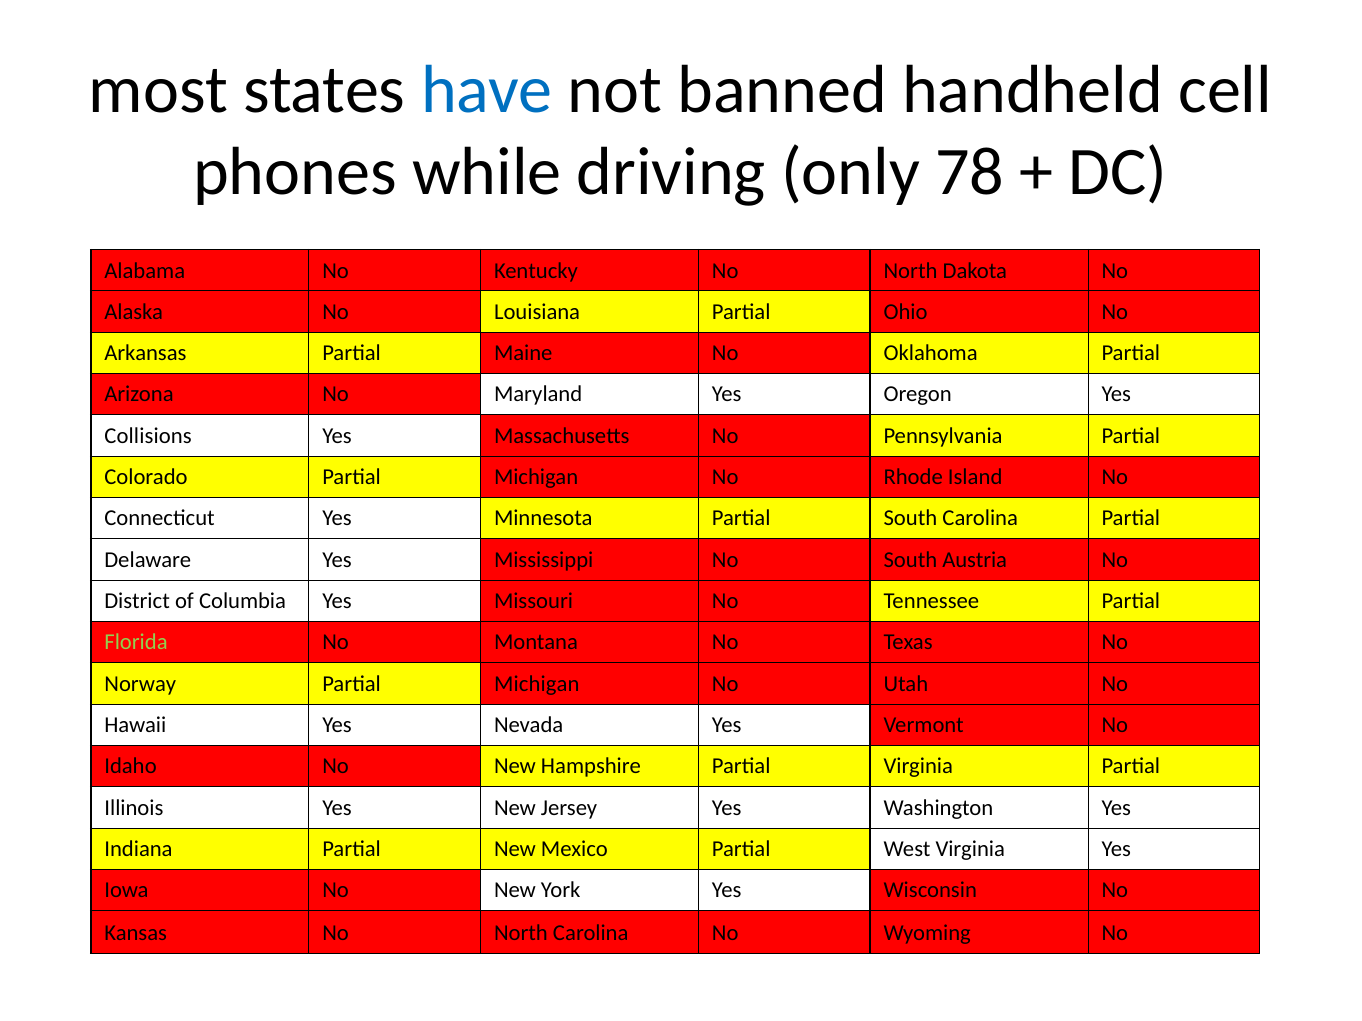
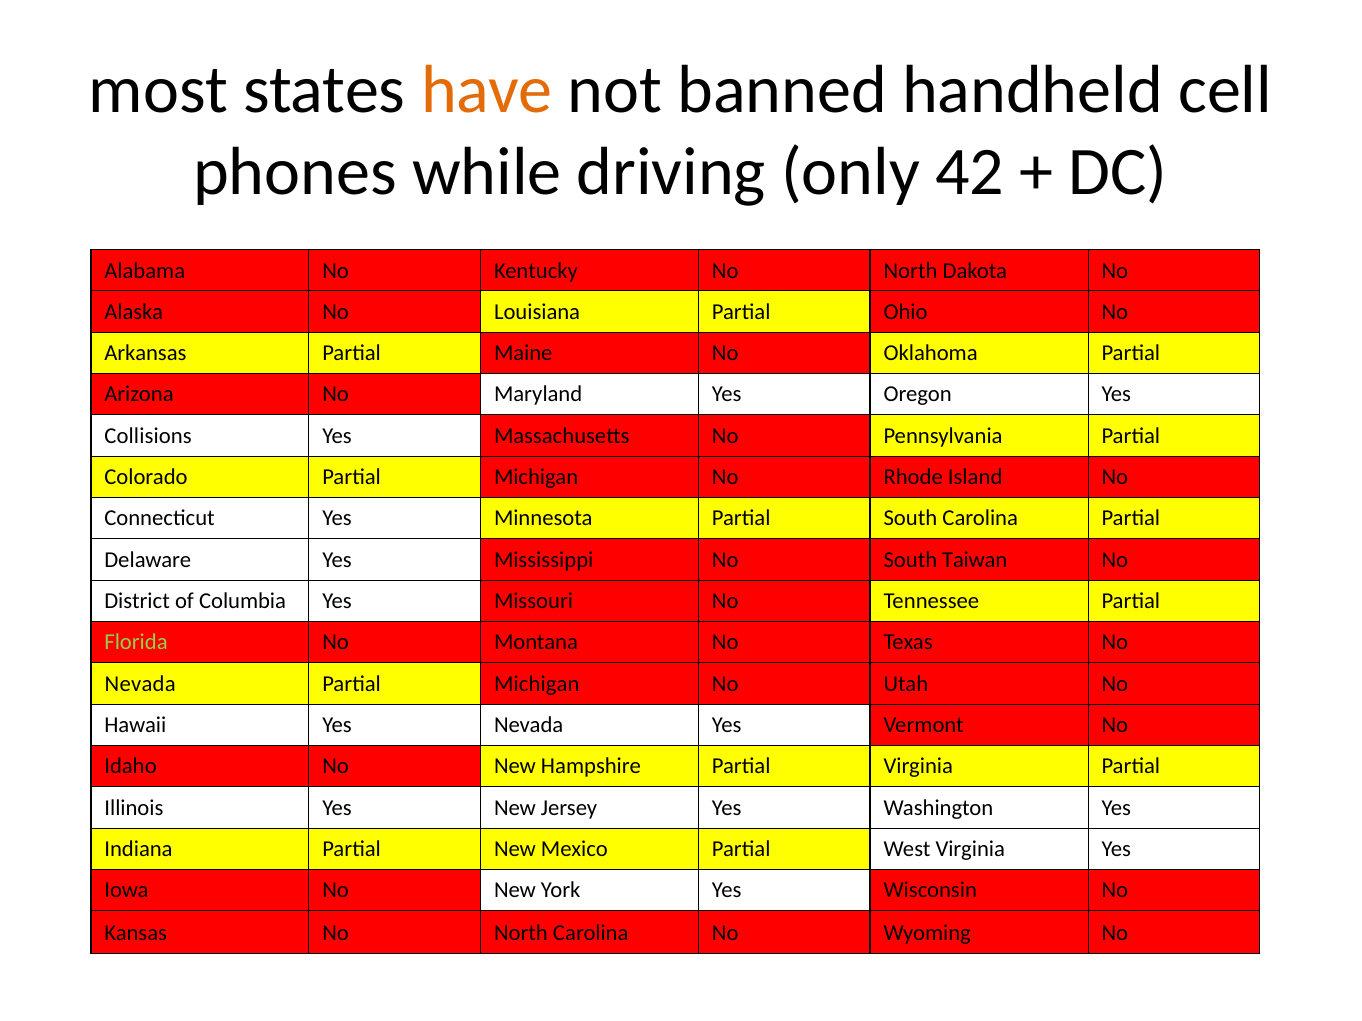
have colour: blue -> orange (487, 90)
78: 78 -> 42 (970, 172)
Austria: Austria -> Taiwan (975, 560)
Norway: Norway -> Nevada (140, 684)
